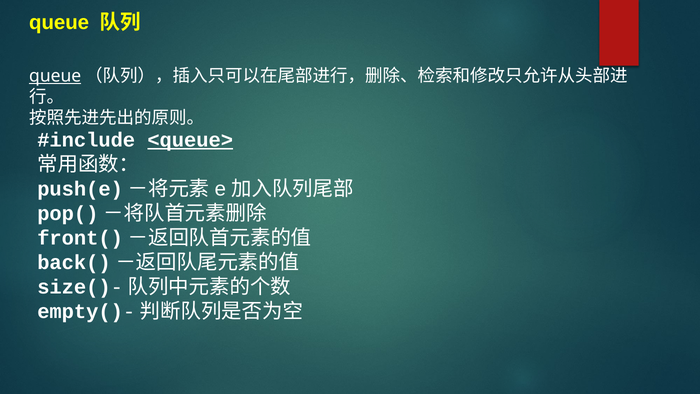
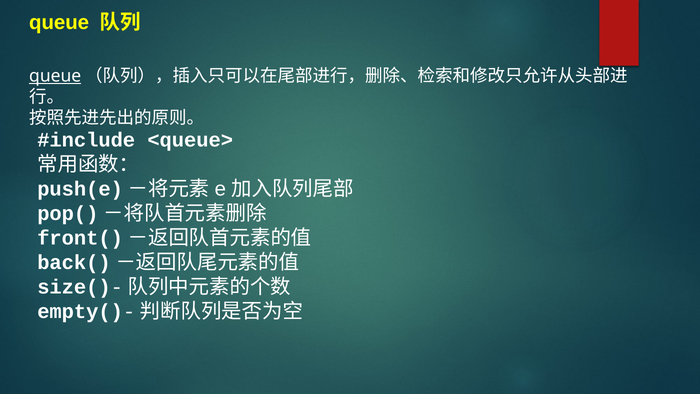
<queue> underline: present -> none (190, 140)
